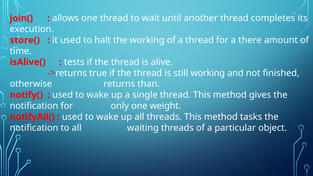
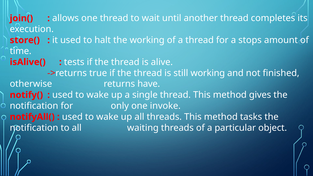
there: there -> stops (250, 40)
than: than -> have (149, 84)
weight: weight -> invoke (165, 106)
